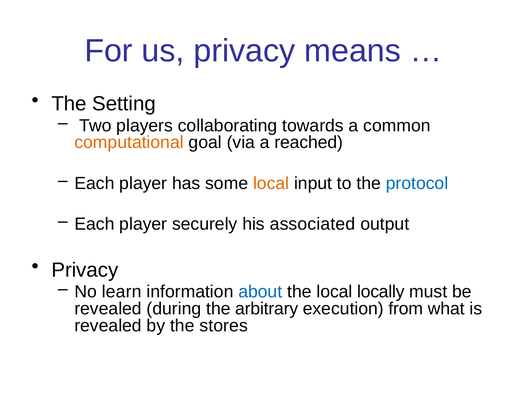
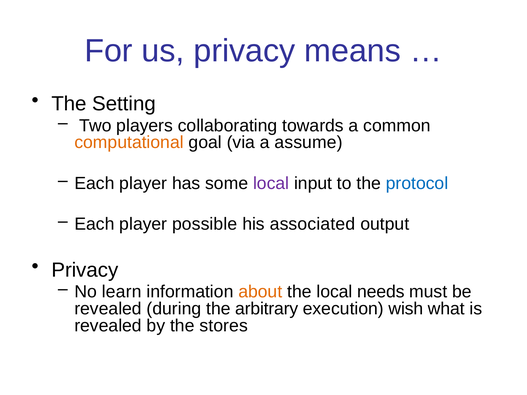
reached: reached -> assume (309, 143)
local colour: orange -> purple (271, 183)
securely: securely -> possible (205, 224)
about colour: blue -> orange (260, 292)
locally: locally -> needs (381, 292)
from: from -> wish (406, 309)
